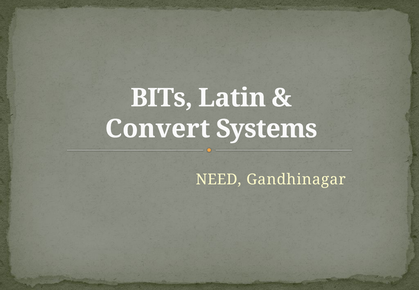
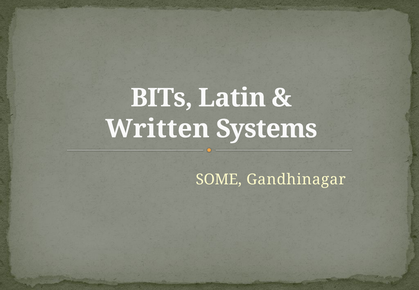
Convert: Convert -> Written (157, 129)
NEED: NEED -> SOME (219, 179)
